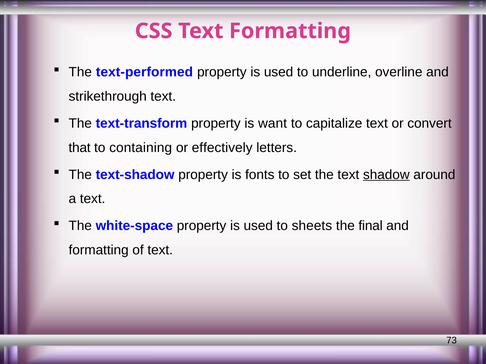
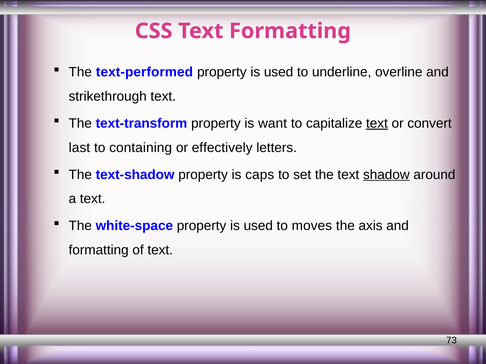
text underline: none -> present (377, 124)
that: that -> last (79, 148)
fonts: fonts -> caps (260, 175)
sheets: sheets -> moves (312, 226)
final: final -> axis (371, 226)
